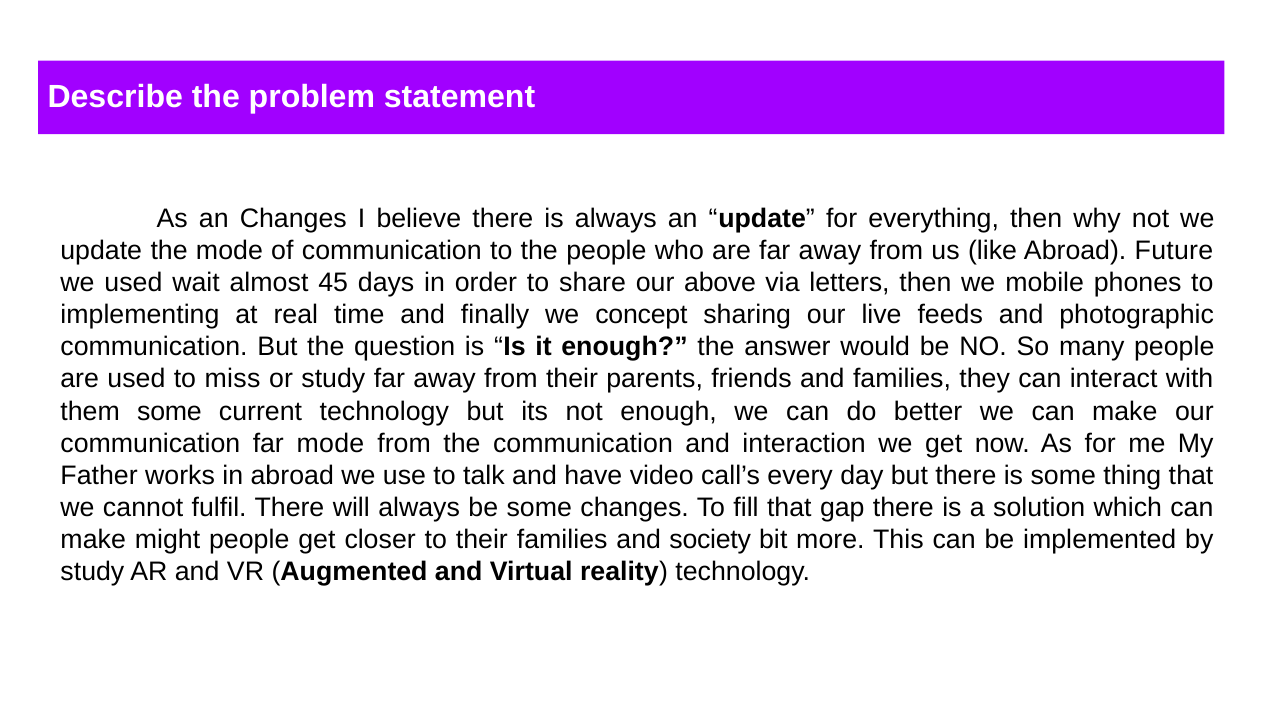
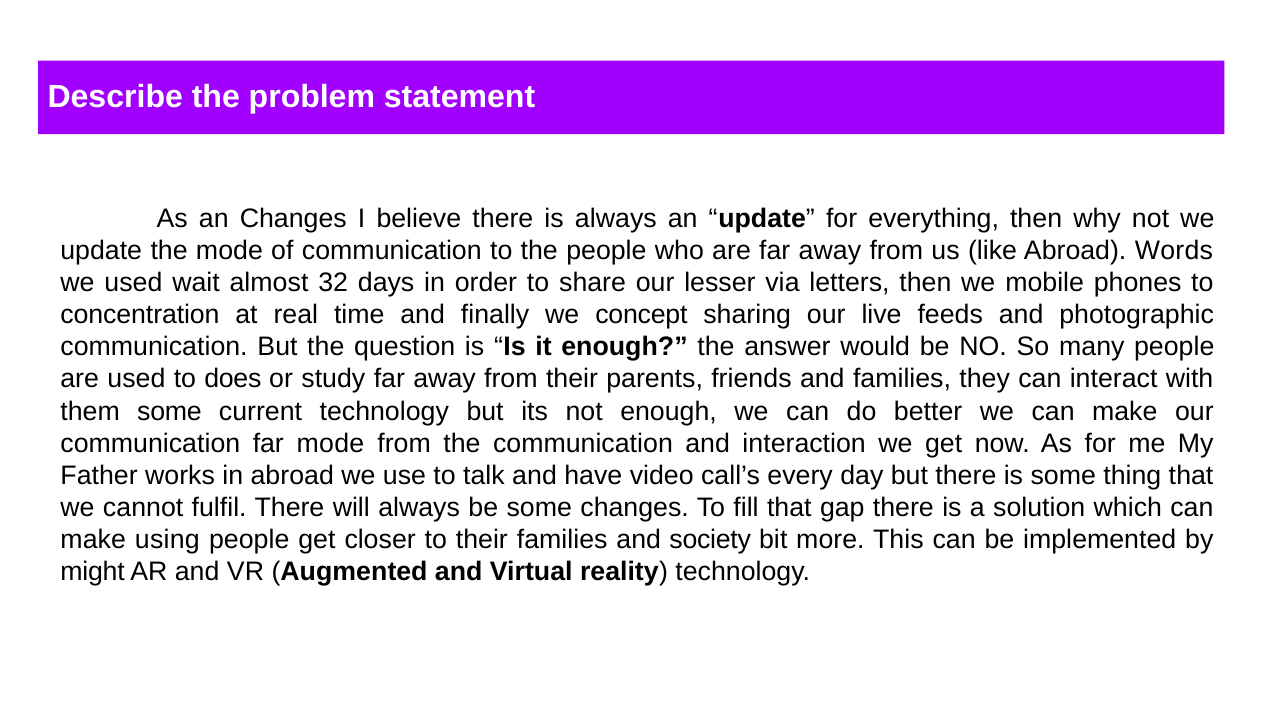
Future: Future -> Words (1174, 251)
45: 45 -> 32 (333, 283)
above: above -> lesser (720, 283)
implementing: implementing -> concentration (140, 315)
miss: miss -> does (233, 379)
might: might -> using (167, 540)
study: study -> might (93, 572)
